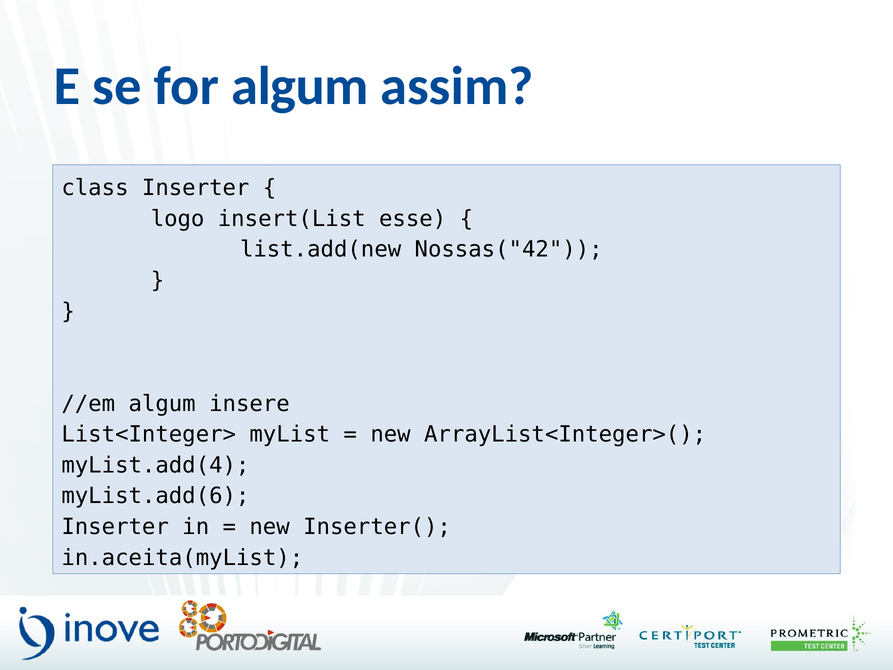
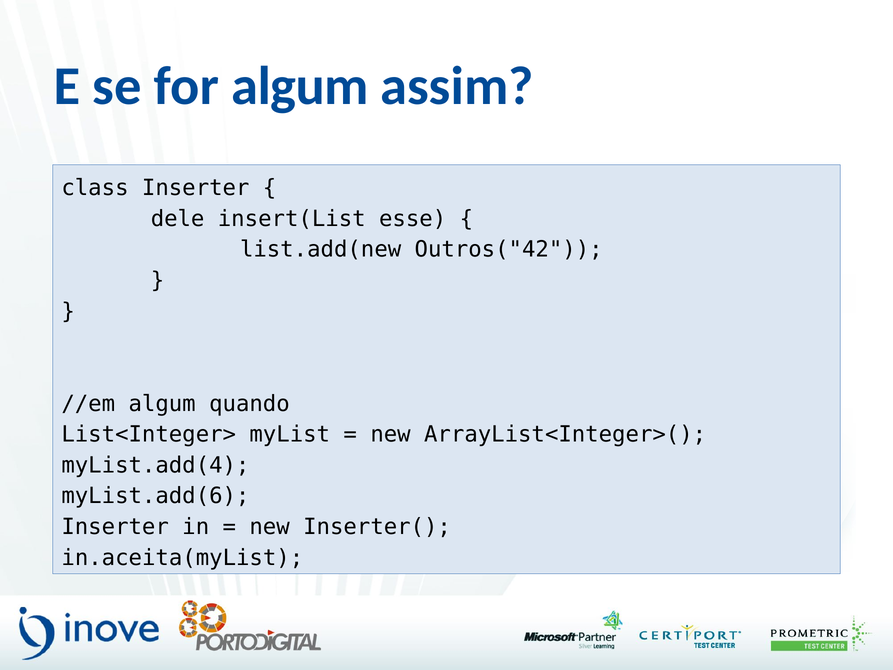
logo: logo -> dele (178, 219)
Nossas("42: Nossas("42 -> Outros("42 (509, 249)
insere: insere -> quando (249, 403)
